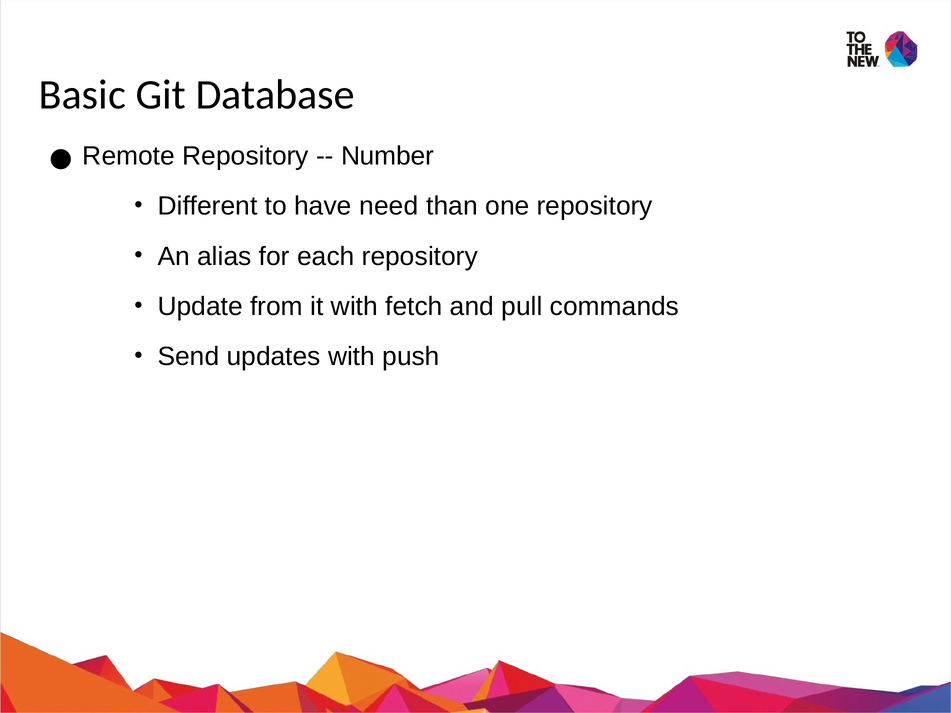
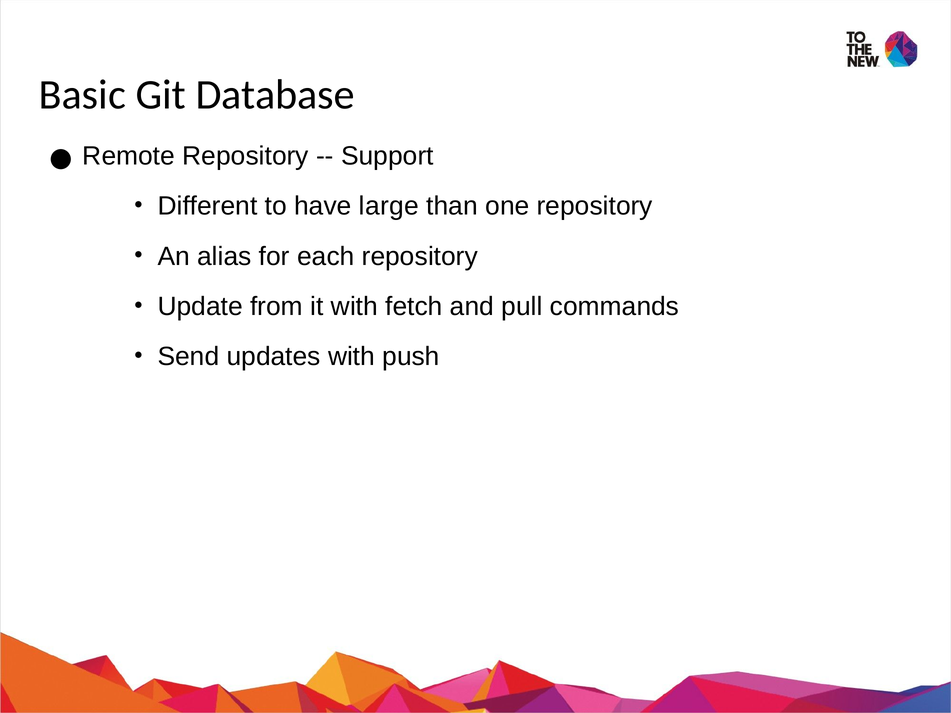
Number: Number -> Support (387, 156)
need: need -> large (389, 206)
